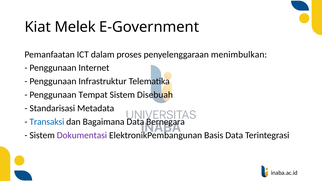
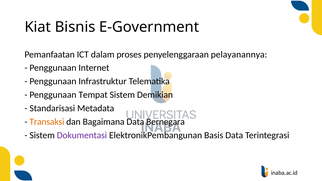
Melek: Melek -> Bisnis (75, 27)
menimbulkan: menimbulkan -> pelayanannya (239, 54)
Disebuah: Disebuah -> Demikian (155, 95)
Transaksi colour: blue -> orange (47, 122)
